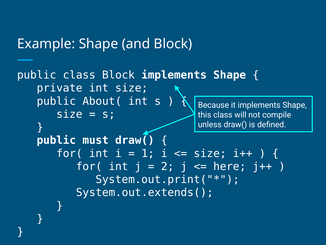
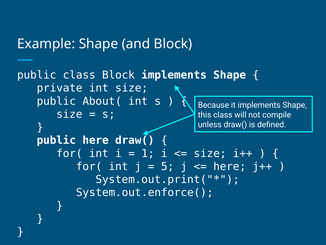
public must: must -> here (96, 140)
2: 2 -> 5 (168, 166)
System.out.extends(: System.out.extends( -> System.out.enforce( (145, 192)
